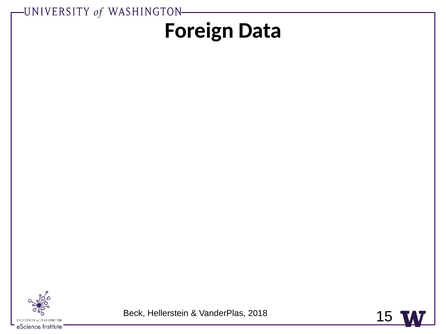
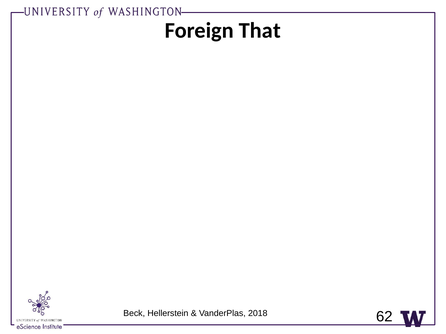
Data: Data -> That (260, 31)
15: 15 -> 62 (384, 317)
